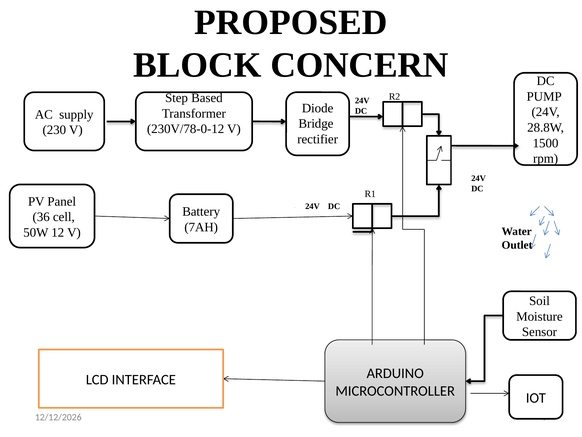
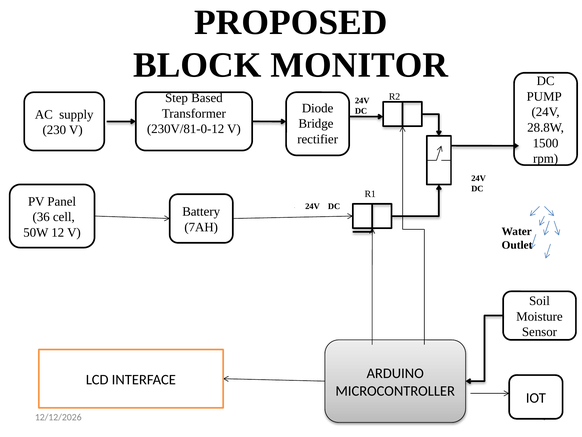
CONCERN: CONCERN -> MONITOR (359, 65)
230V/78-0-12: 230V/78-0-12 -> 230V/81-0-12 (186, 129)
